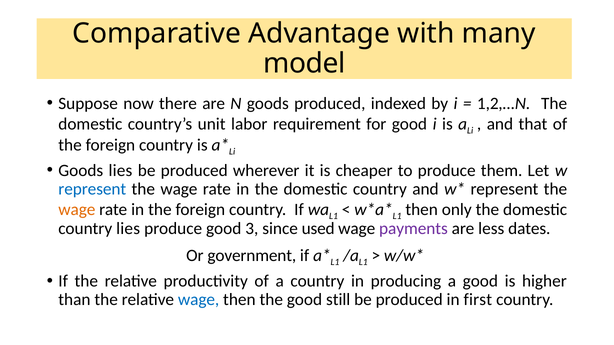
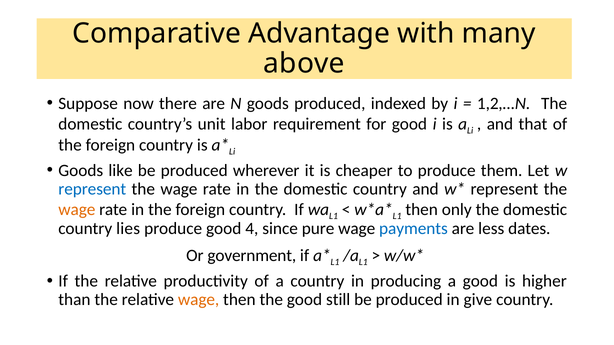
model: model -> above (304, 64)
Goods lies: lies -> like (121, 171)
3: 3 -> 4 (252, 229)
used: used -> pure (318, 229)
payments colour: purple -> blue (413, 229)
wage colour: blue -> orange (199, 300)
first: first -> give (478, 300)
